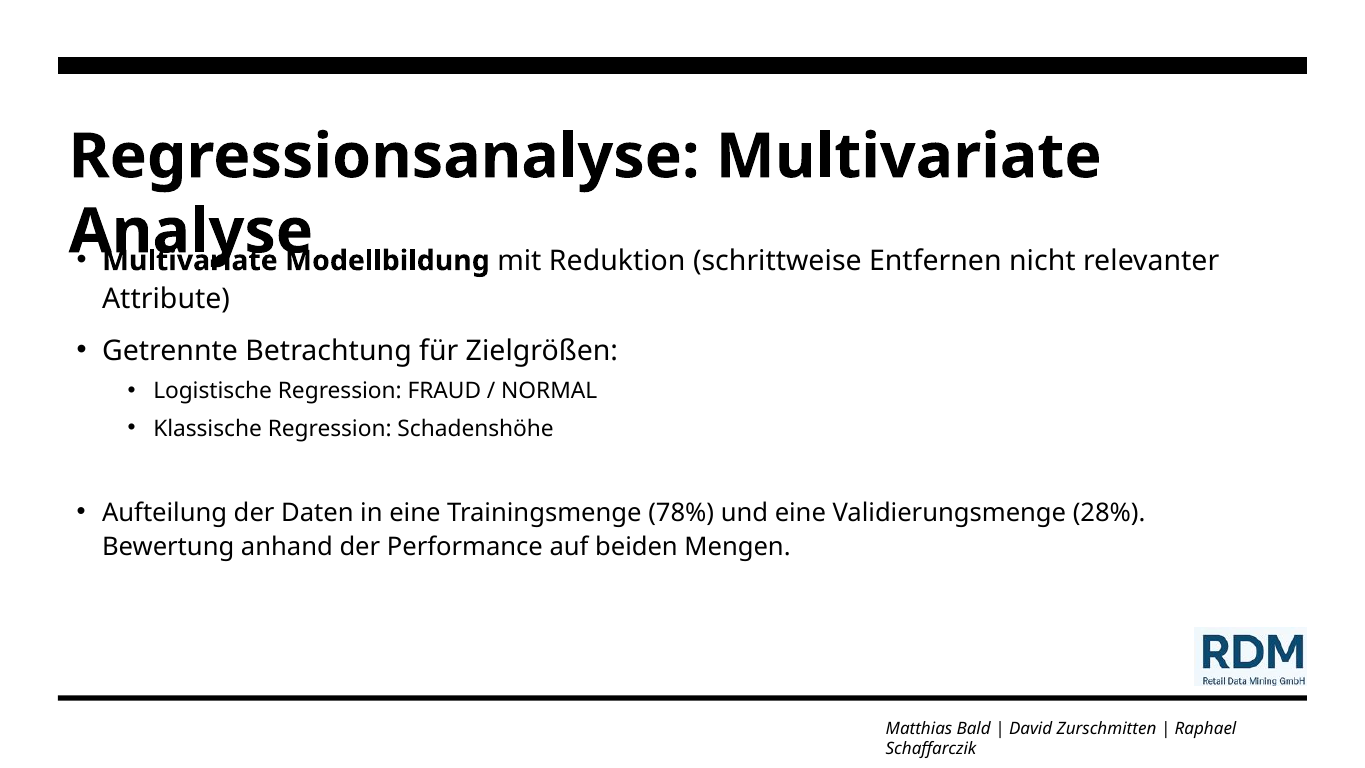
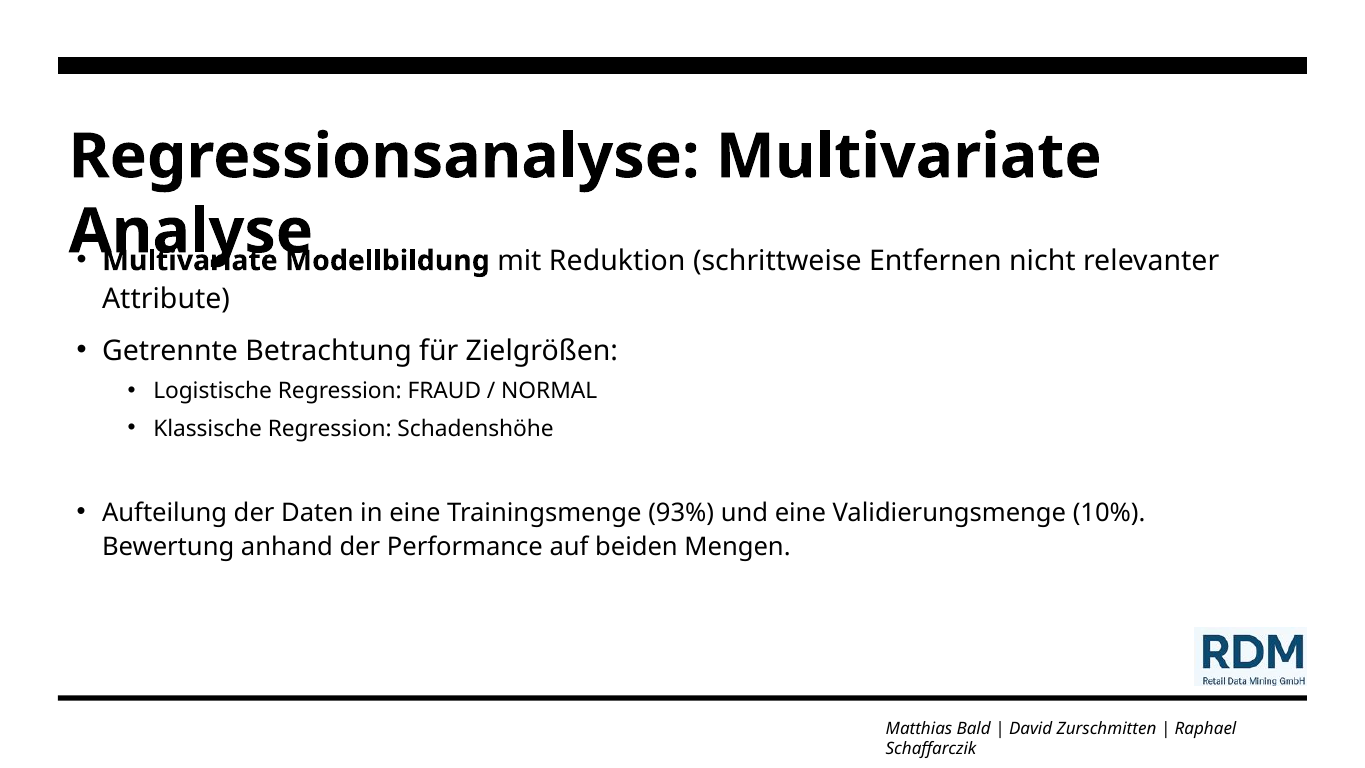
78%: 78% -> 93% (681, 512)
28%: 28% -> 10% (1109, 512)
